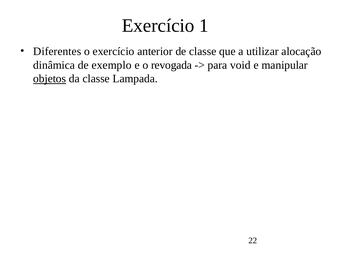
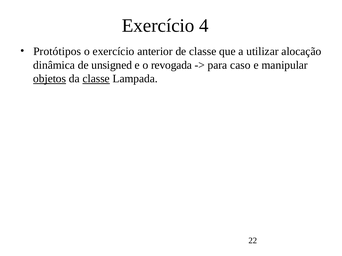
1: 1 -> 4 (204, 26)
Diferentes: Diferentes -> Protótipos (57, 51)
exemplo: exemplo -> unsigned (112, 65)
void: void -> caso (240, 65)
classe underline: none -> present (96, 79)
